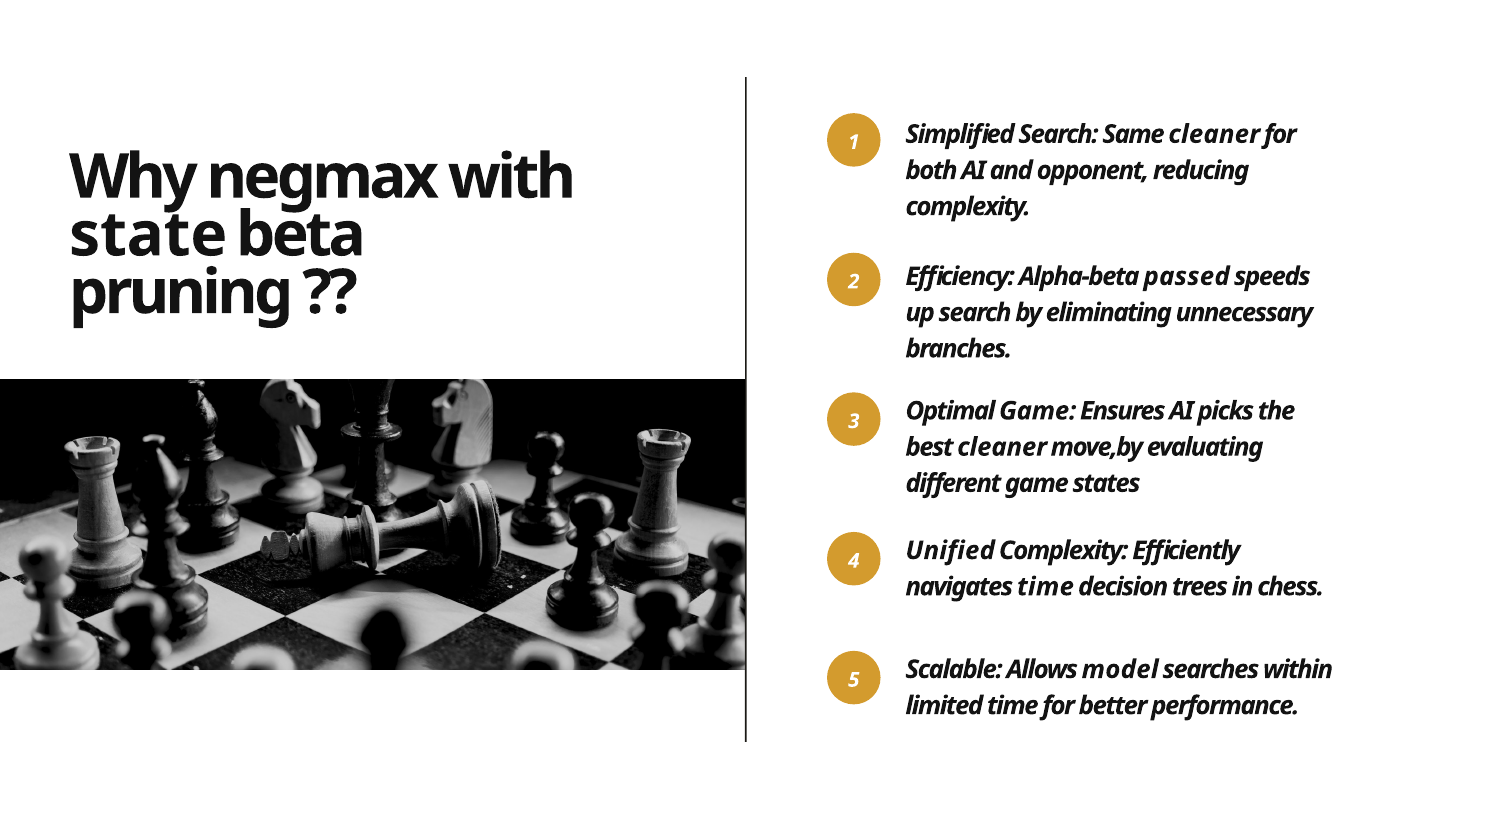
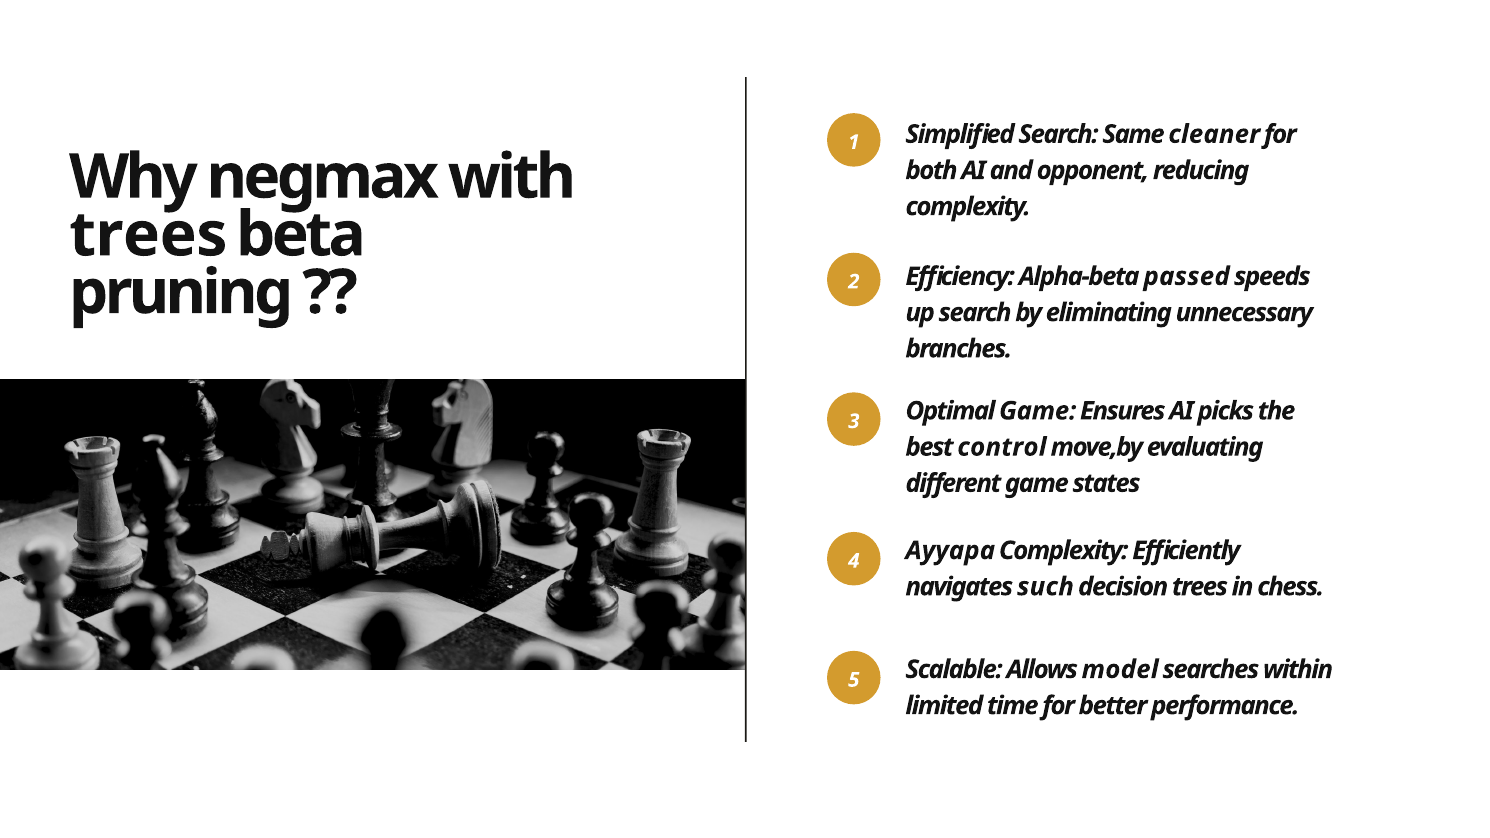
state: state -> trees (148, 235)
best cleaner: cleaner -> control (1002, 447)
Unified: Unified -> Ayyapa (950, 551)
navigates time: time -> such (1045, 587)
